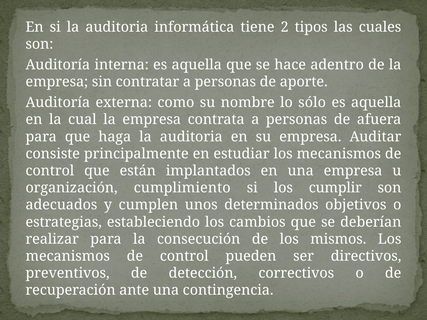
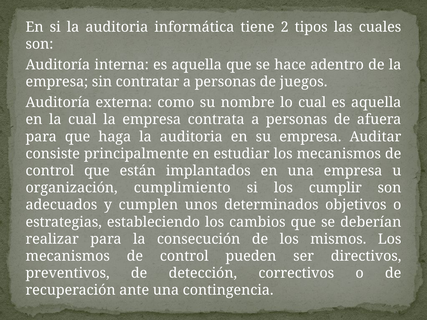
aporte: aporte -> juegos (304, 82)
lo sólo: sólo -> cual (312, 103)
